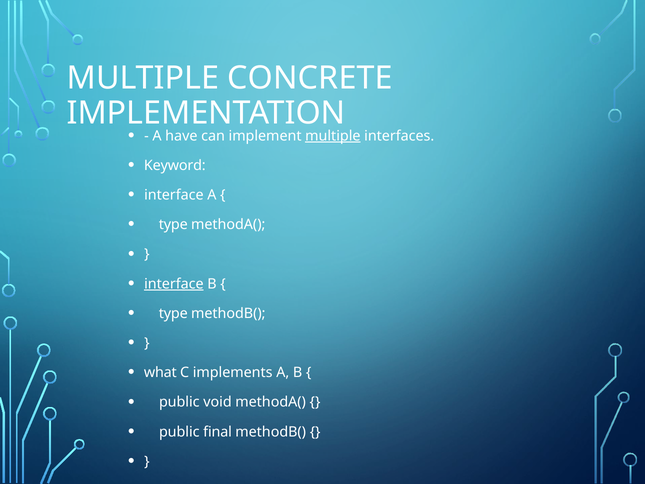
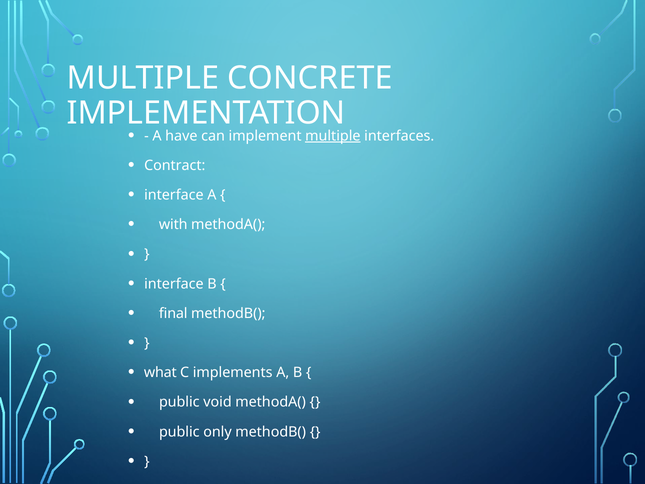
Keyword: Keyword -> Contract (175, 165)
type: type -> with (173, 224)
interface underline: present -> none (174, 284)
type: type -> final (173, 313)
final: final -> only (217, 432)
